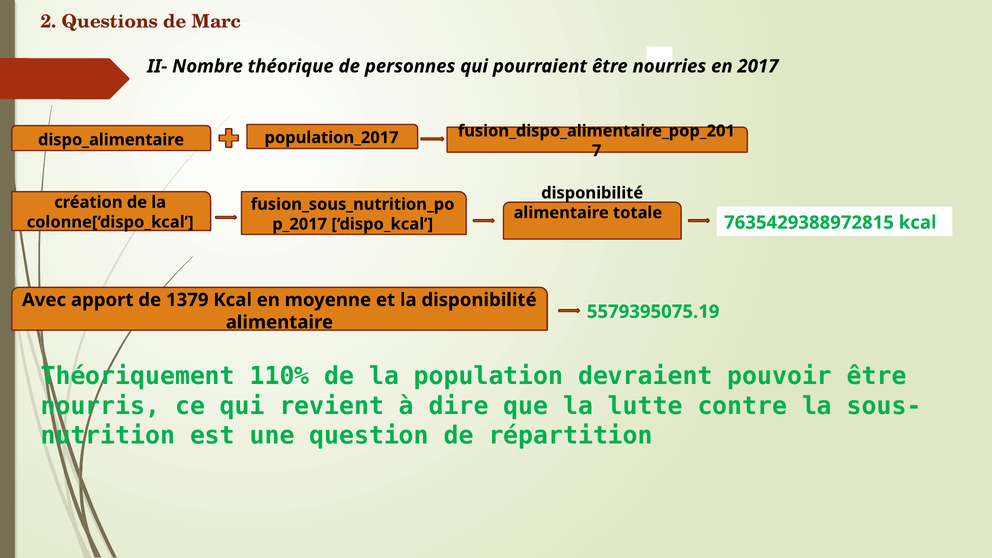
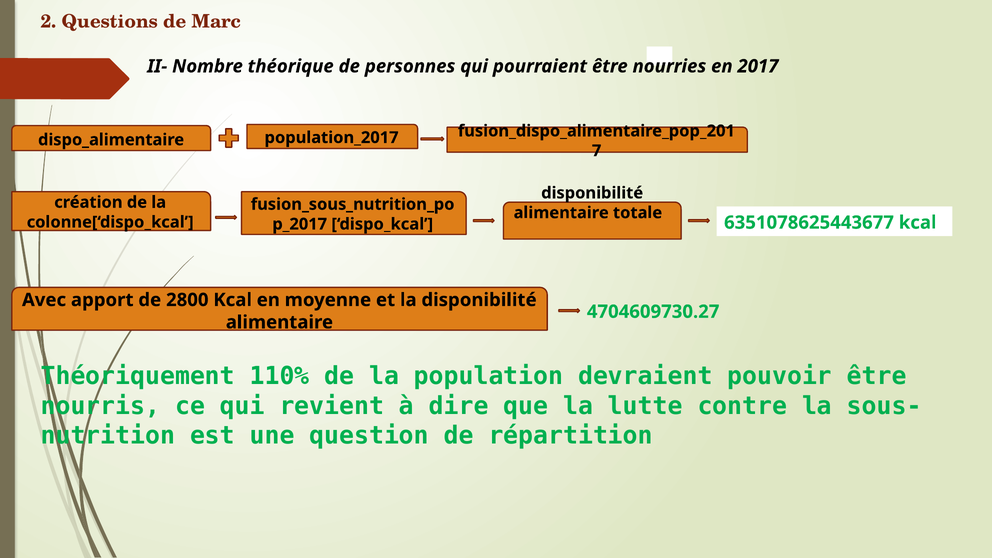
7635429388972815: 7635429388972815 -> 6351078625443677 (809, 223)
1379: 1379 -> 2800 (187, 300)
5579395075.19: 5579395075.19 -> 4704609730.27 (653, 312)
